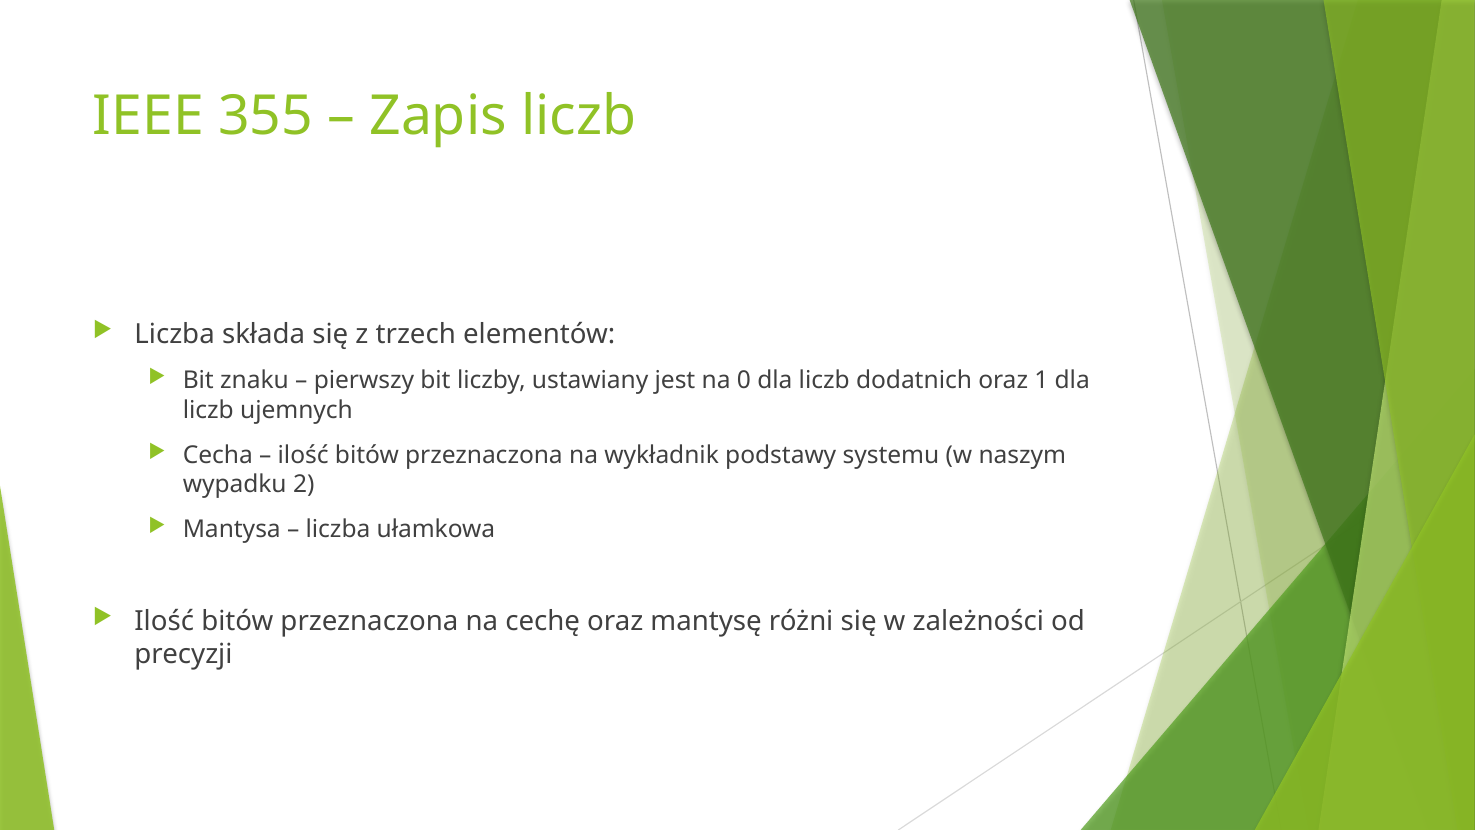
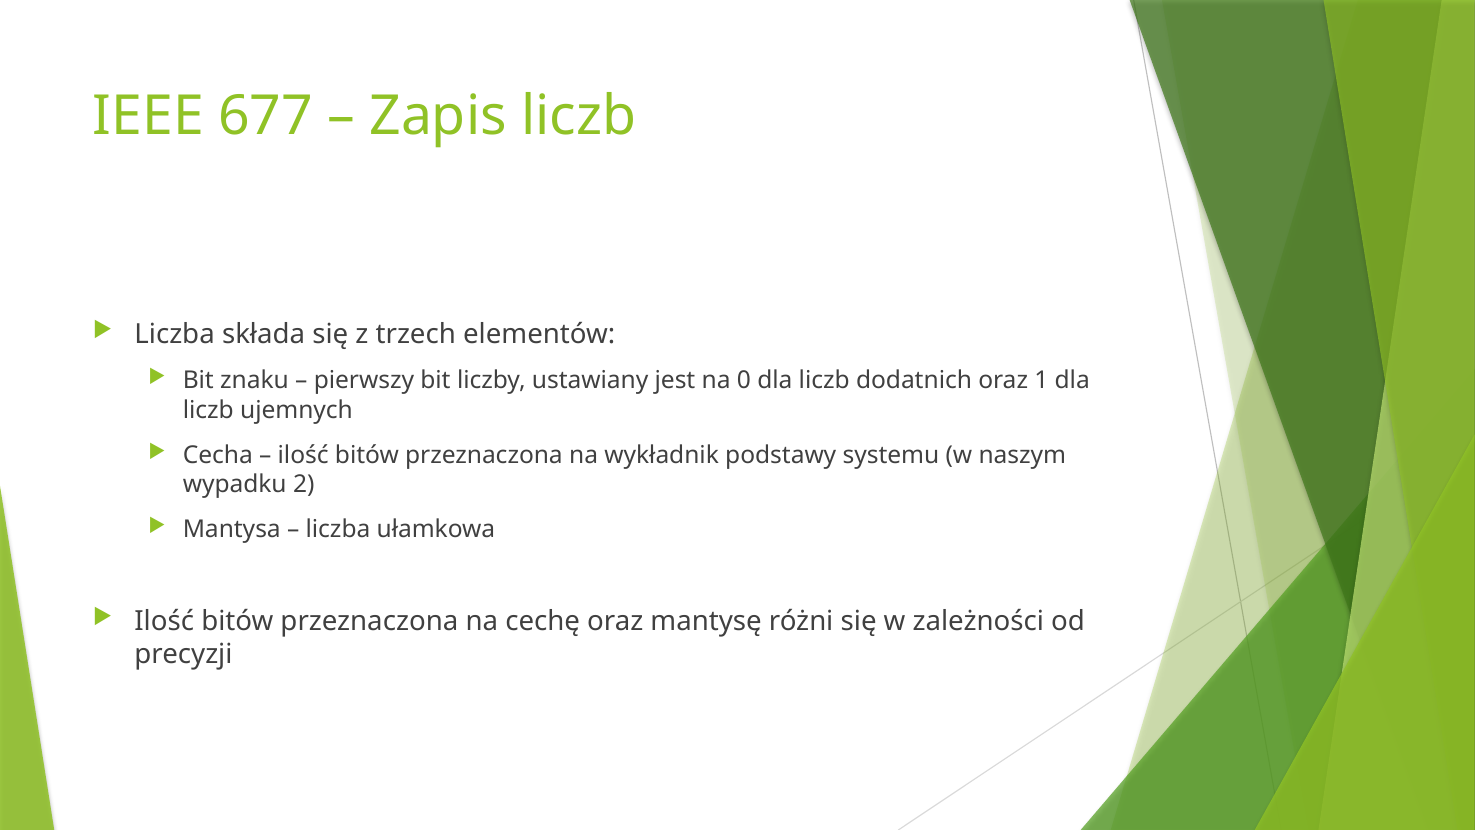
355: 355 -> 677 (266, 116)
